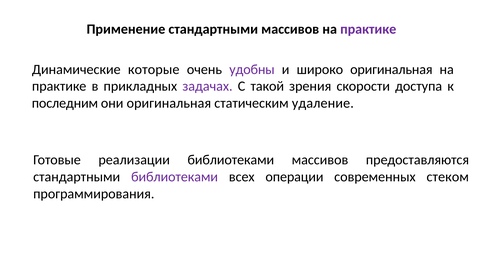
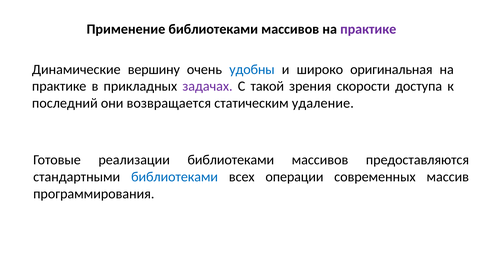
Применение стандартными: стандартными -> библиотеками (213, 29)
которые: которые -> вершину (154, 69)
удобны colour: purple -> blue (252, 69)
последним: последним -> последний (65, 103)
они оригинальная: оригинальная -> возвращается (169, 103)
библиотеками colour: purple -> blue (175, 177)
стеком: стеком -> массив (448, 177)
